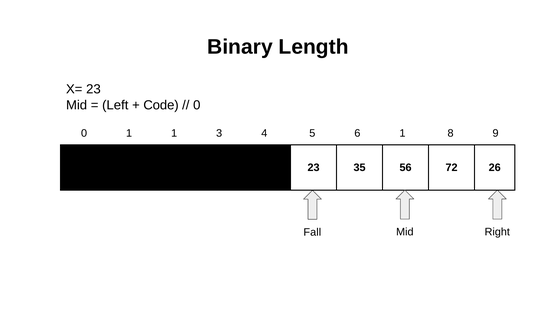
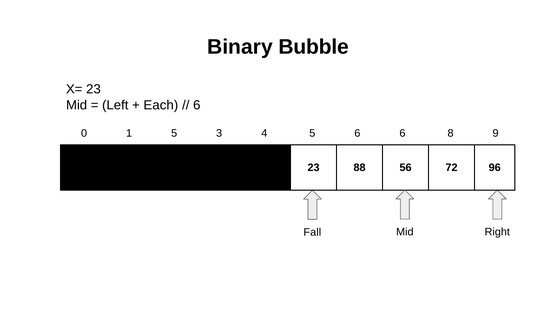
Length: Length -> Bubble (314, 47)
Code: Code -> Each (161, 105)
0: 0 -> 6 (197, 105)
1 1: 1 -> 5 (174, 133)
6 1: 1 -> 6 (402, 133)
35: 35 -> 88 (360, 168)
26: 26 -> 96 (495, 168)
